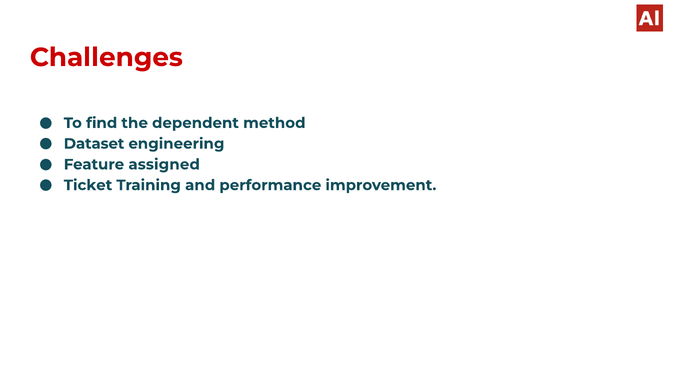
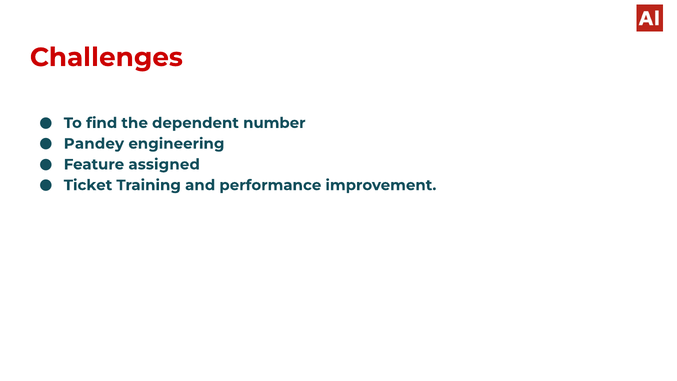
method: method -> number (274, 123)
Dataset: Dataset -> Pandey (94, 144)
